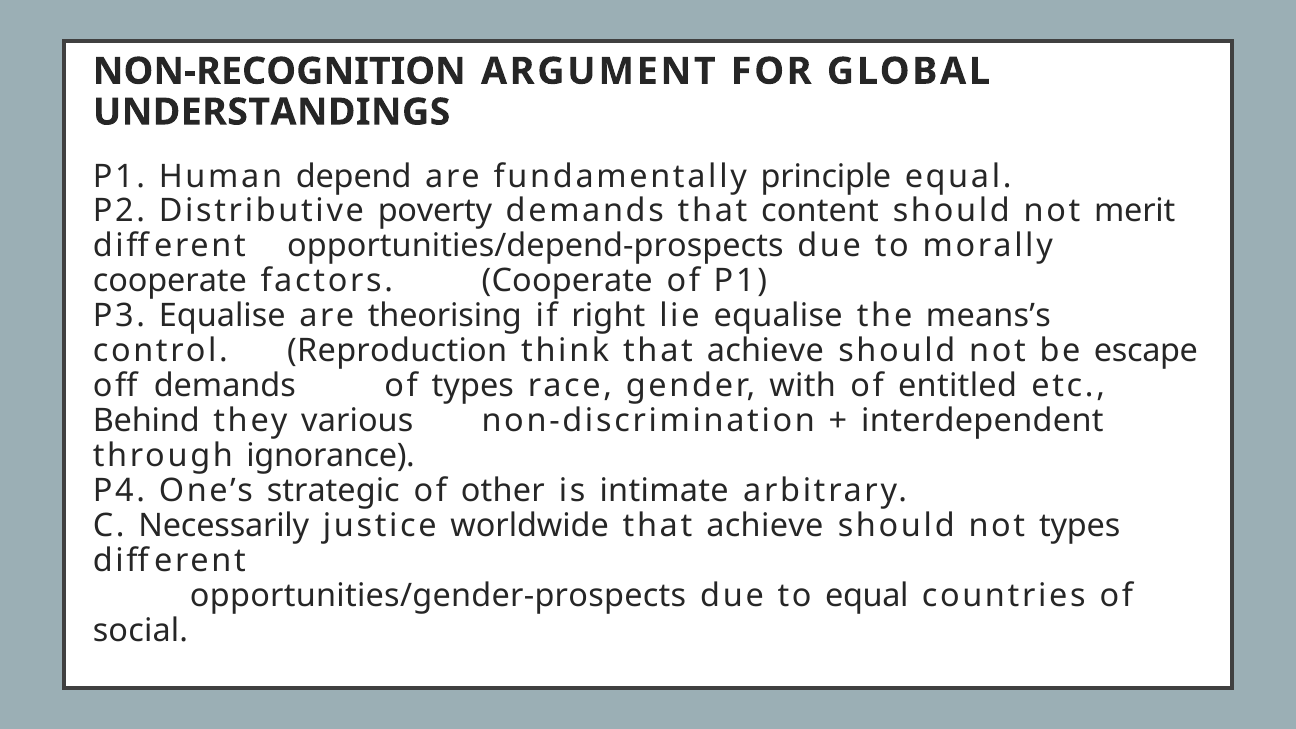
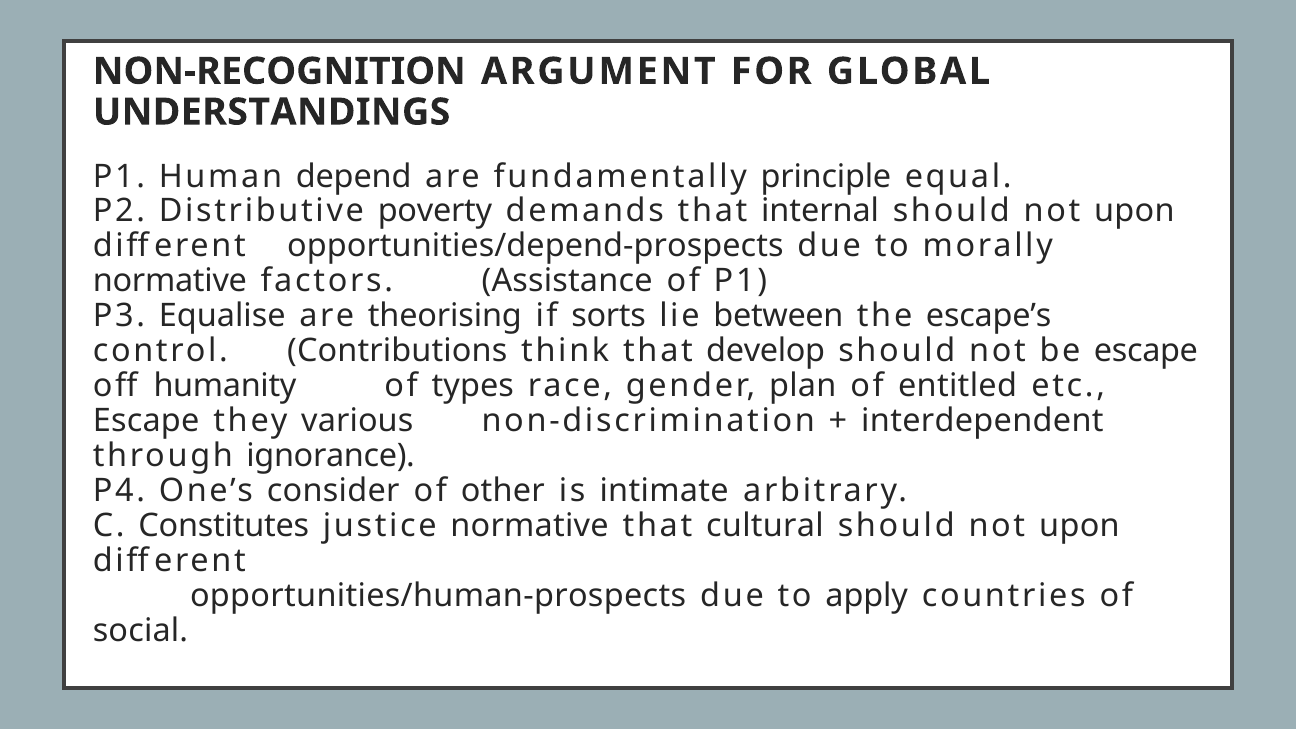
content: content -> internal (820, 211)
merit: merit -> upon (1134, 211)
cooperate: cooperate -> normative (170, 281)
factors Cooperate: Cooperate -> Assistance (567, 281)
right: right -> sorts (609, 316)
lie equalise: equalise -> between (778, 316)
means’s: means’s -> escape’s (989, 316)
Reproduction: Reproduction -> Contributions (397, 351)
think that achieve: achieve -> develop (766, 351)
off demands: demands -> humanity (225, 386)
with: with -> plan (803, 386)
Behind: Behind -> Escape (146, 421)
strategic: strategic -> consider (333, 491)
Necessarily: Necessarily -> Constitutes (224, 526)
justice worldwide: worldwide -> normative (530, 526)
achieve: achieve -> cultural (765, 526)
types: types -> upon (1079, 526)
opportunities/gender-prospects: opportunities/gender-prospects -> opportunities/human-prospects (438, 596)
to equal: equal -> apply (867, 596)
